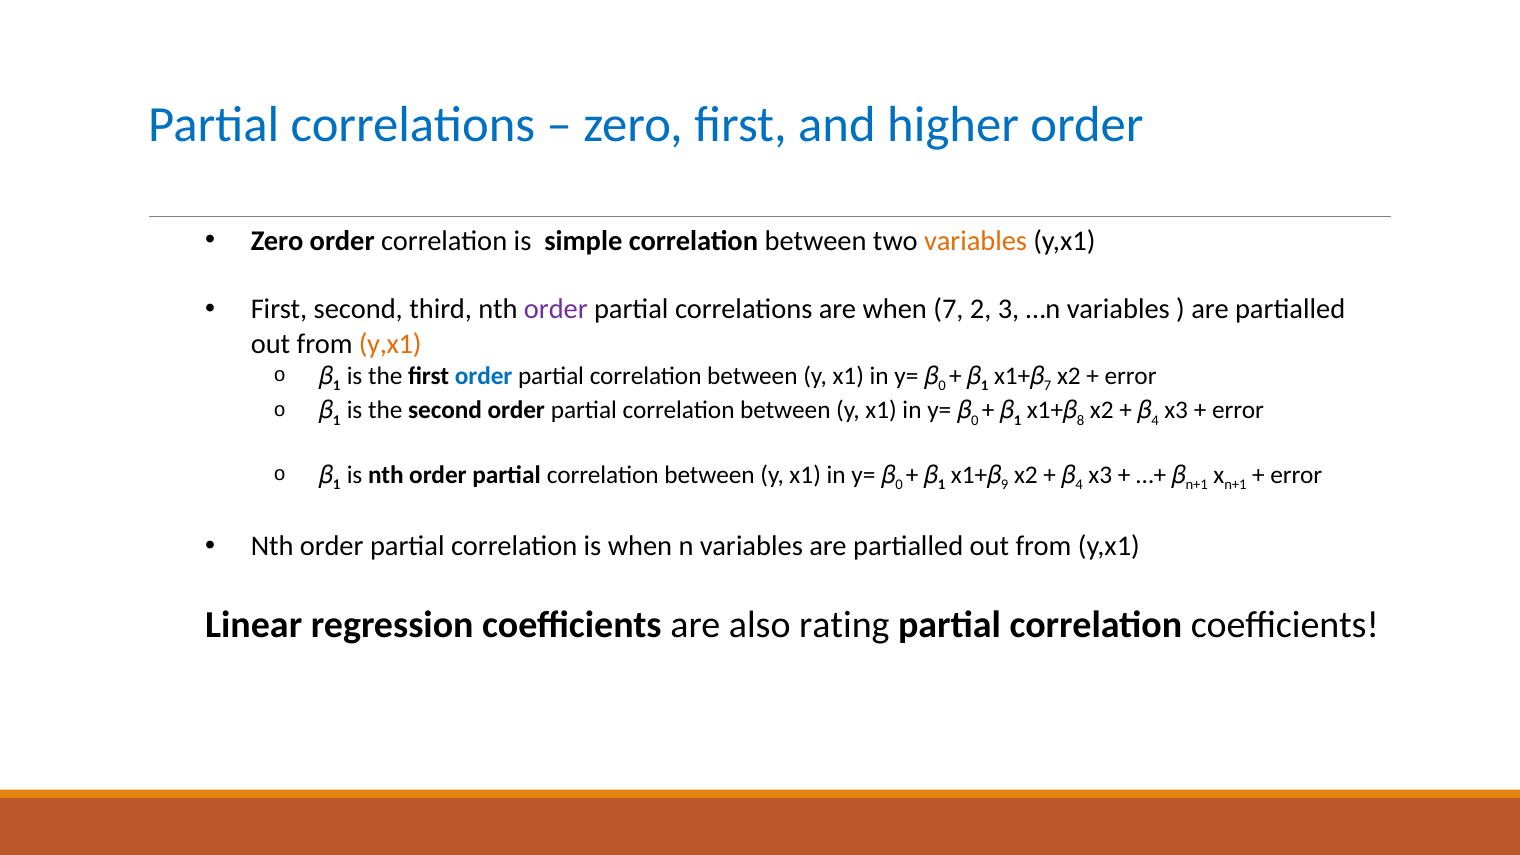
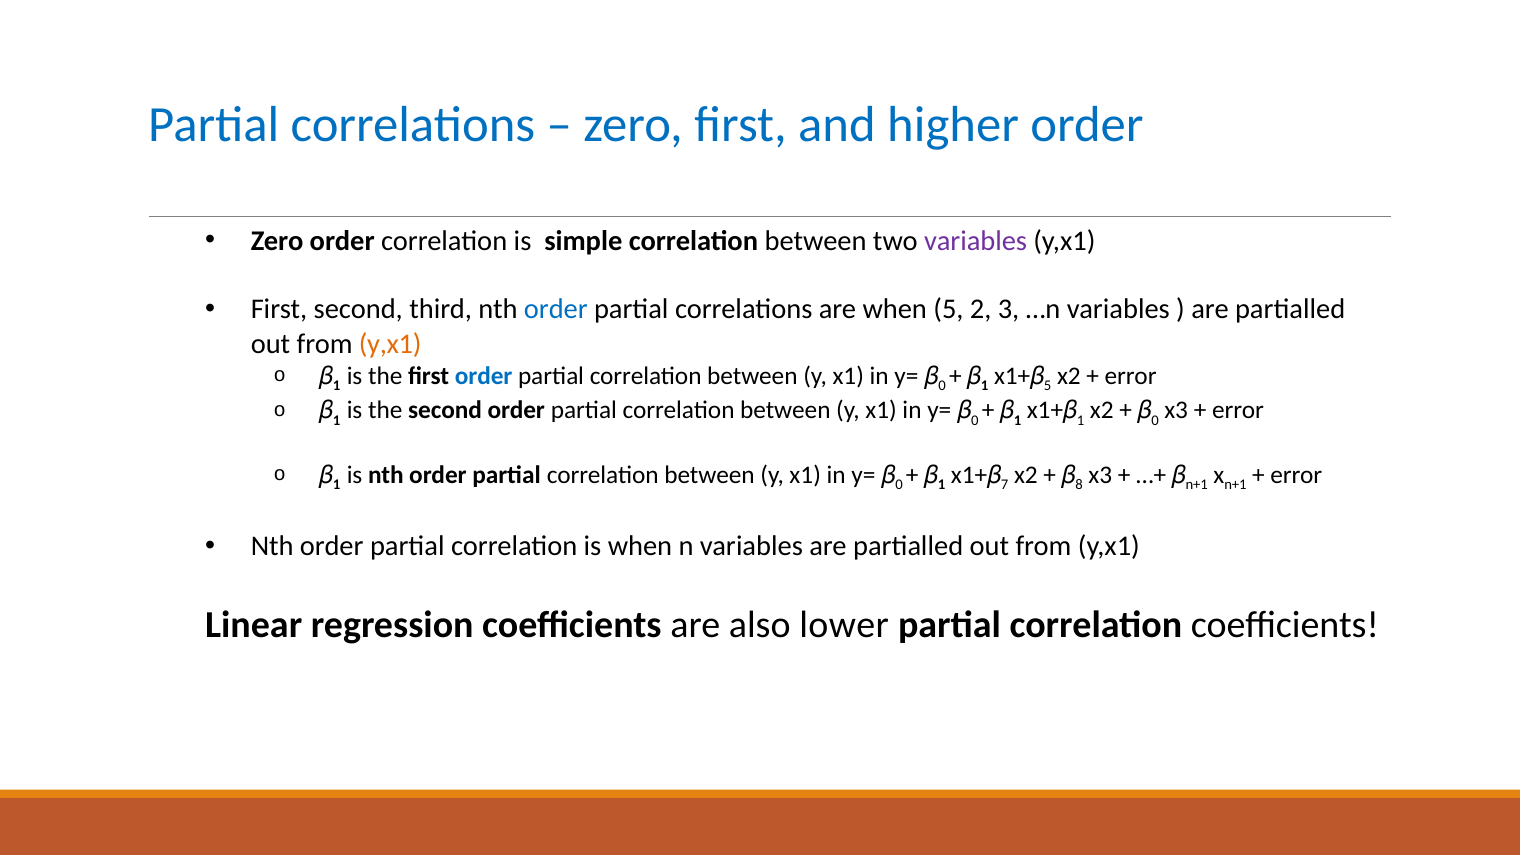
variables colour: orange -> purple (976, 241)
order colour: purple -> blue (556, 309)
when 7: 7 -> 5 (948, 309)
7: 7 -> 5 (1048, 386)
8: 8 -> 1 (1081, 420)
4: 4 -> 0 (1155, 420)
9: 9 -> 7 (1005, 485)
4: 4 -> 8 (1079, 485)
rating: rating -> lower (844, 625)
